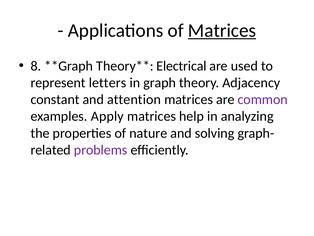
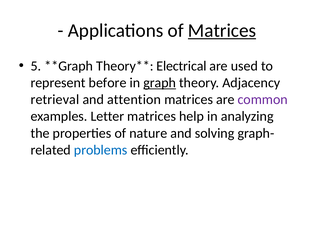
8: 8 -> 5 (36, 66)
letters: letters -> before (108, 83)
graph underline: none -> present (160, 83)
constant: constant -> retrieval (55, 99)
Apply: Apply -> Letter (107, 116)
problems colour: purple -> blue (101, 150)
